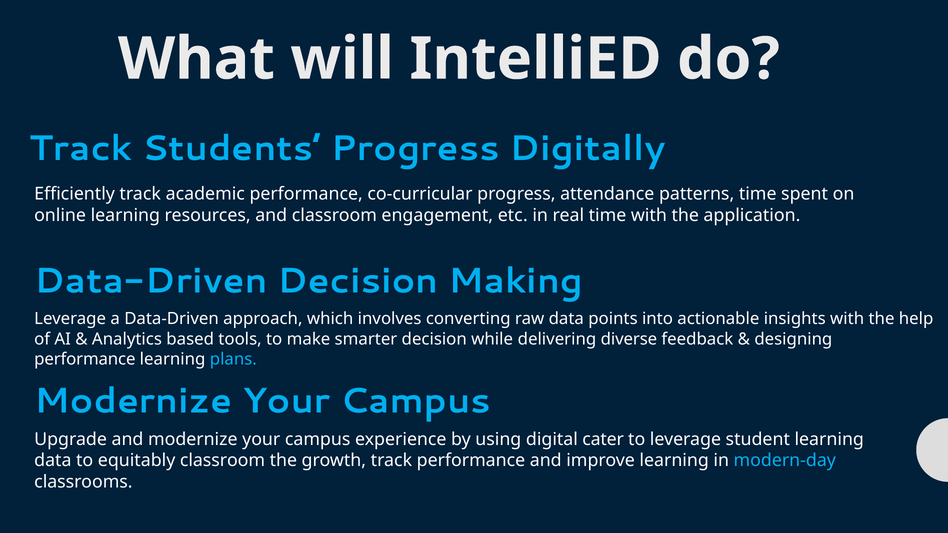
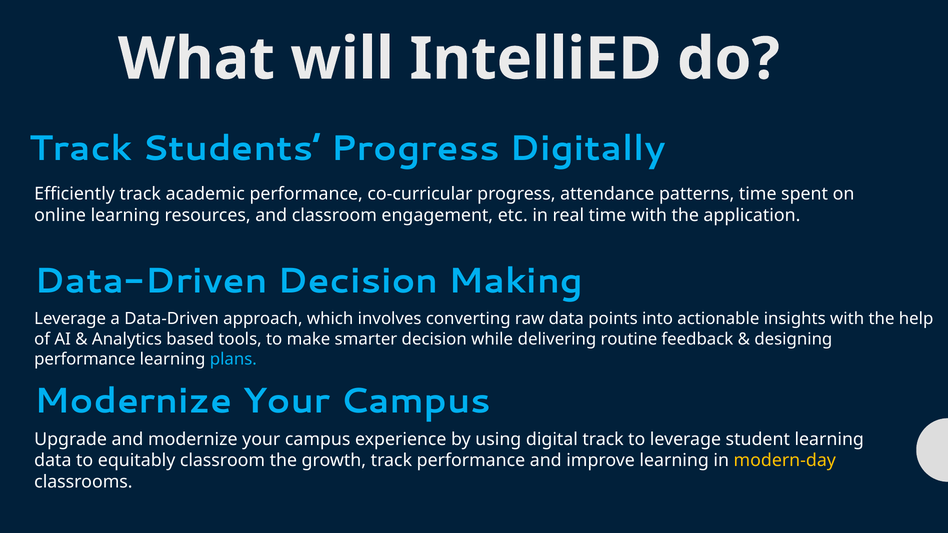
diverse: diverse -> routine (629, 339)
digital cater: cater -> track (603, 439)
modern-day colour: light blue -> yellow (785, 461)
